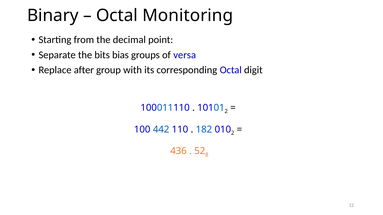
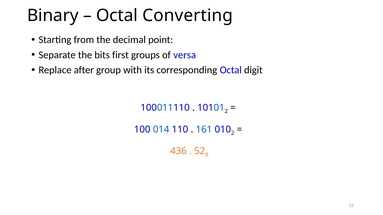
Monitoring: Monitoring -> Converting (188, 16)
bias: bias -> first (120, 55)
442: 442 -> 014 (161, 130)
182: 182 -> 161 (204, 130)
